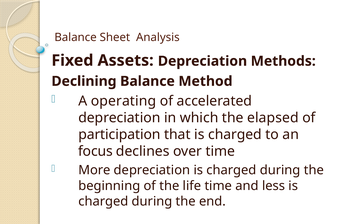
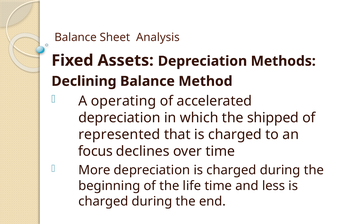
elapsed: elapsed -> shipped (273, 118)
participation: participation -> represented (119, 135)
